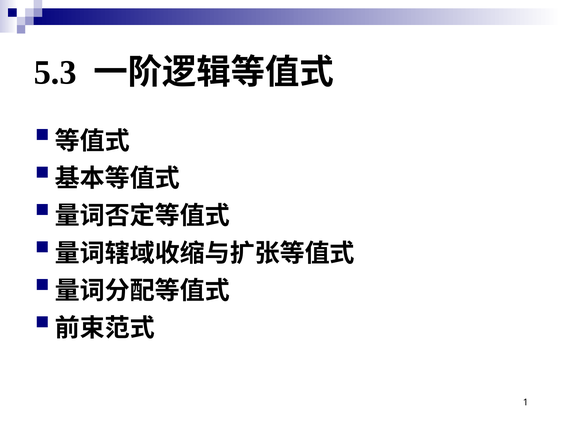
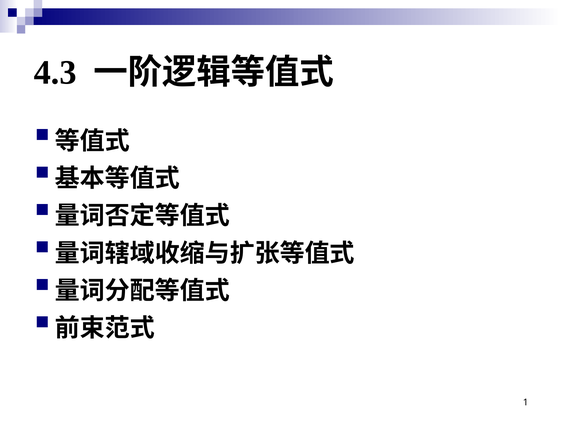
5.3: 5.3 -> 4.3 (55, 73)
